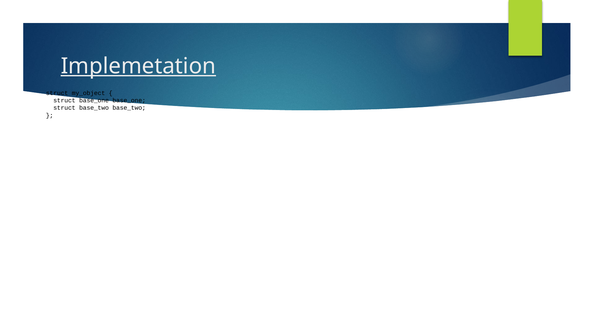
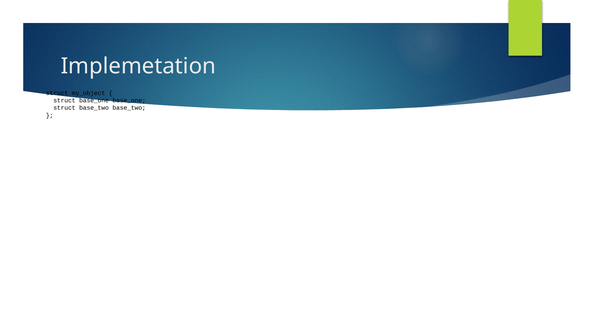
Implemetation underline: present -> none (138, 66)
